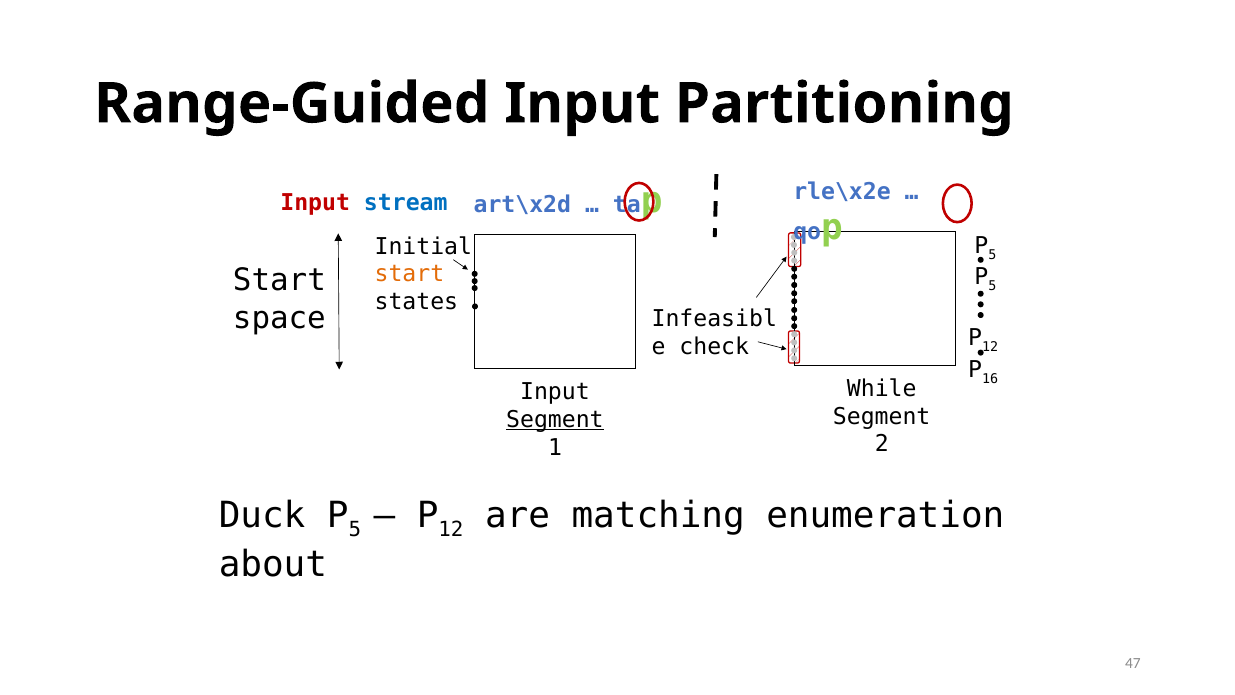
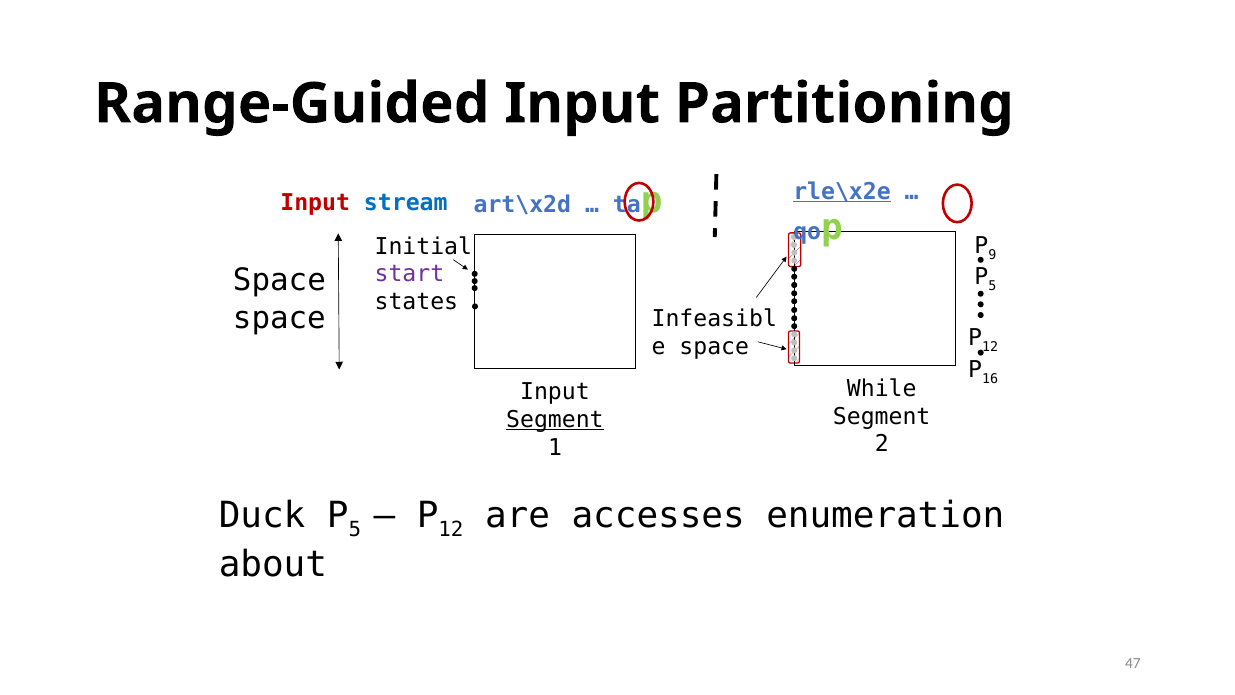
rle\x2e underline: none -> present (842, 191)
5: 5 -> 9 (992, 255)
start colour: orange -> purple (409, 274)
Start: Start -> Space (279, 281)
check: check -> space (714, 346)
matching: matching -> accesses (658, 516)
